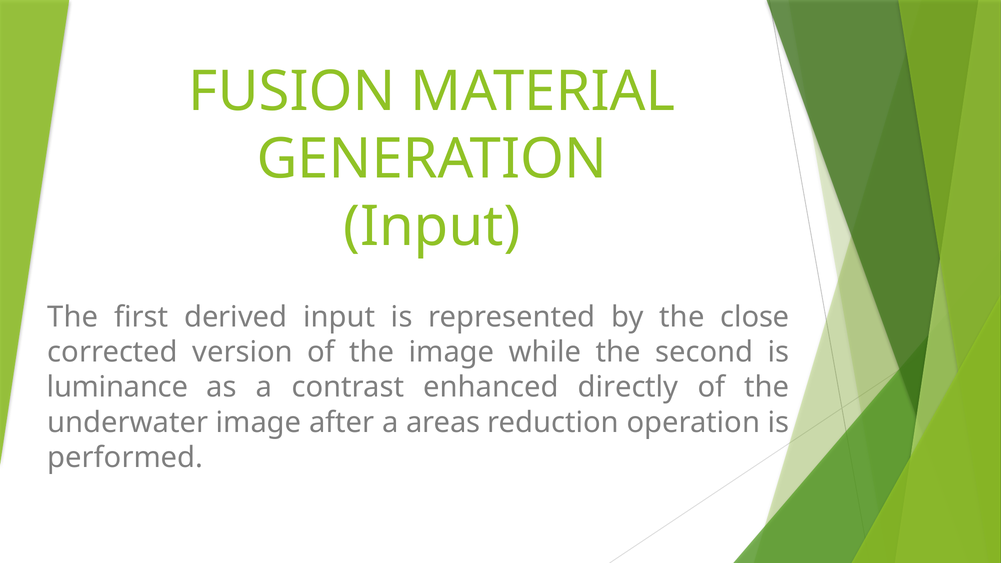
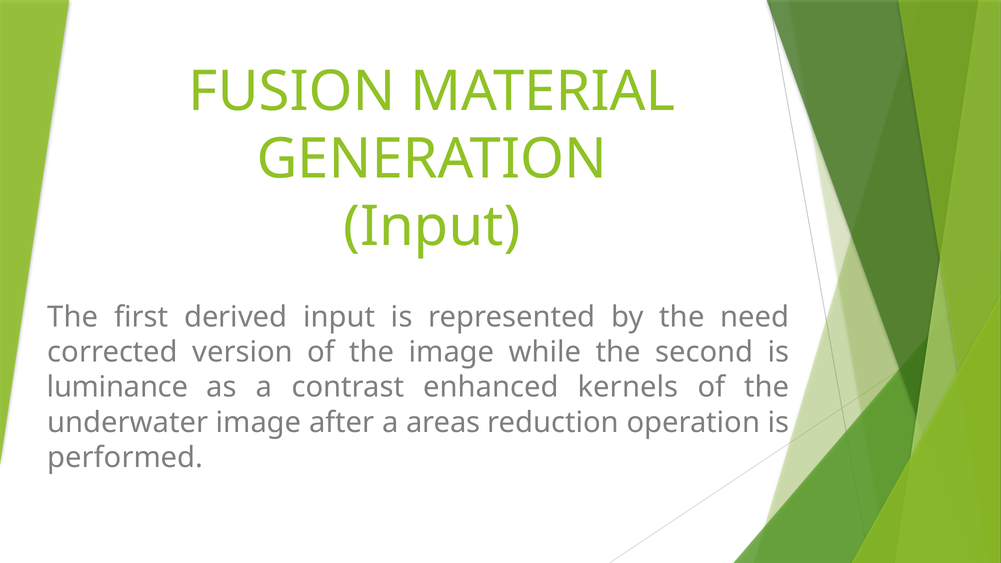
close: close -> need (755, 317)
directly: directly -> kernels (628, 387)
